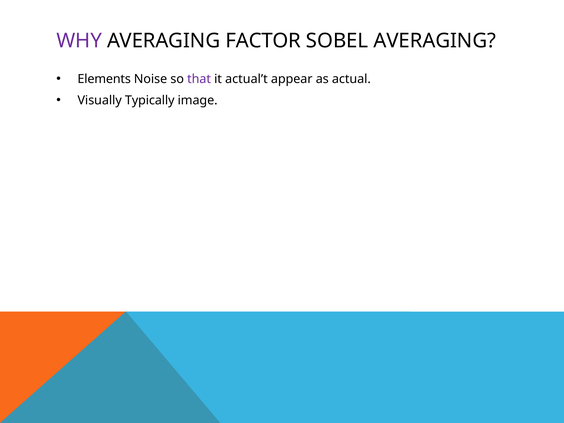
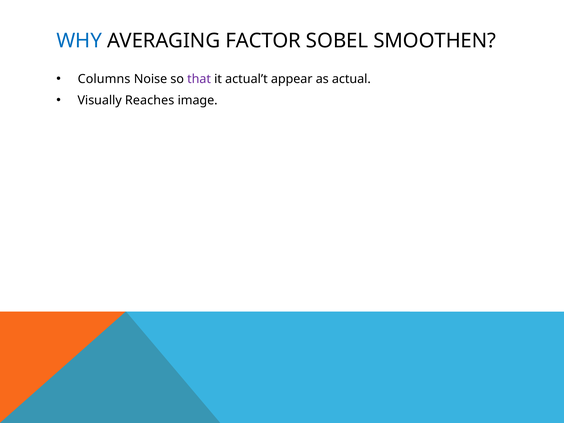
WHY colour: purple -> blue (79, 41)
SOBEL AVERAGING: AVERAGING -> SMOOTHEN (435, 41)
Elements: Elements -> Columns (104, 79)
Typically: Typically -> Reaches (150, 100)
